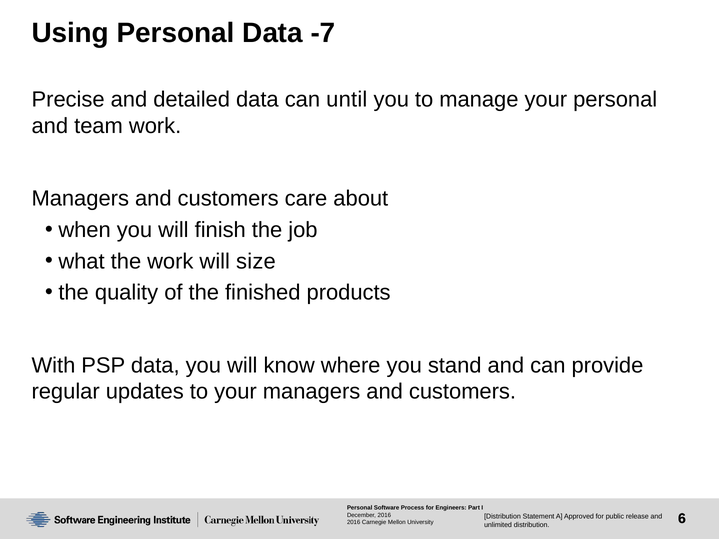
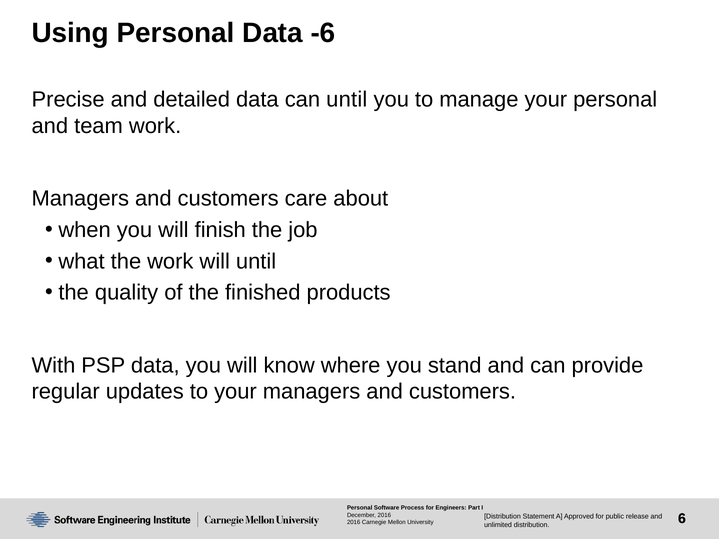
-7: -7 -> -6 (323, 33)
will size: size -> until (256, 261)
